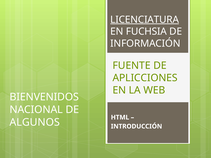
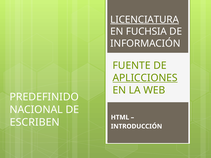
APLICCIONES underline: none -> present (145, 78)
BIENVENIDOS: BIENVENIDOS -> PREDEFINIDO (44, 97)
ALGUNOS: ALGUNOS -> ESCRIBEN (35, 122)
